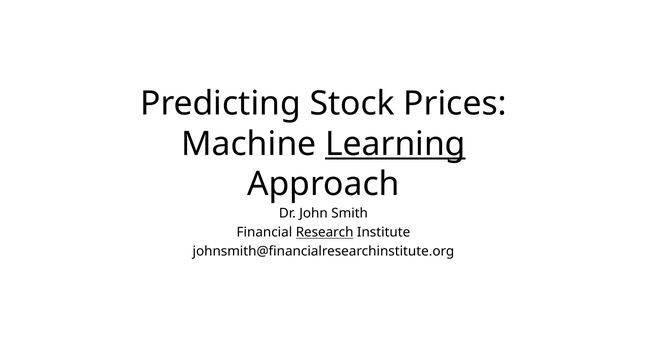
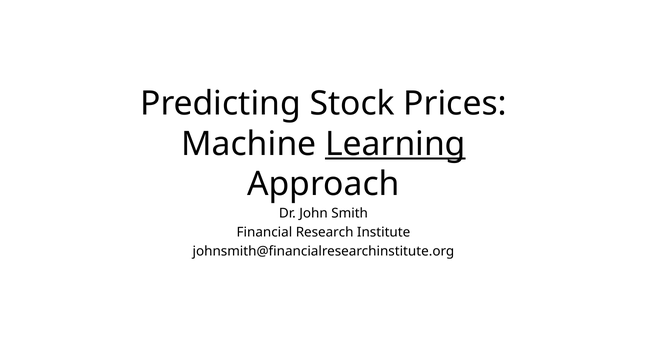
Research underline: present -> none (325, 232)
